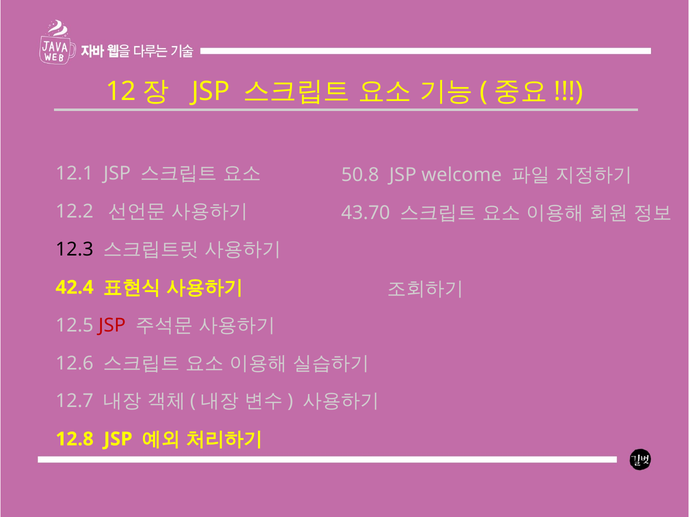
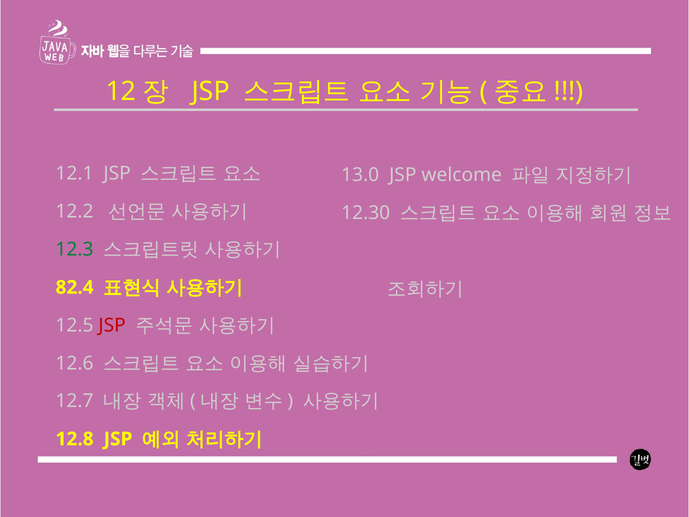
50.8: 50.8 -> 13.0 (360, 175)
43.70: 43.70 -> 12.30 (366, 213)
12.3 colour: black -> green (74, 249)
42.4: 42.4 -> 82.4 (75, 287)
